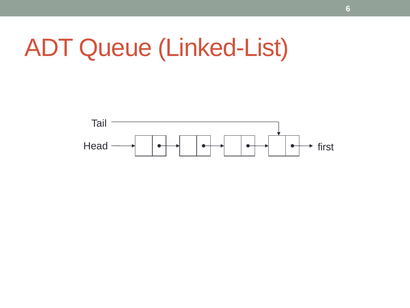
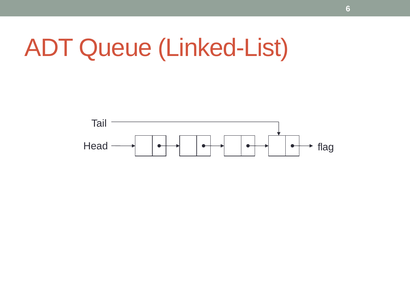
first: first -> flag (326, 147)
